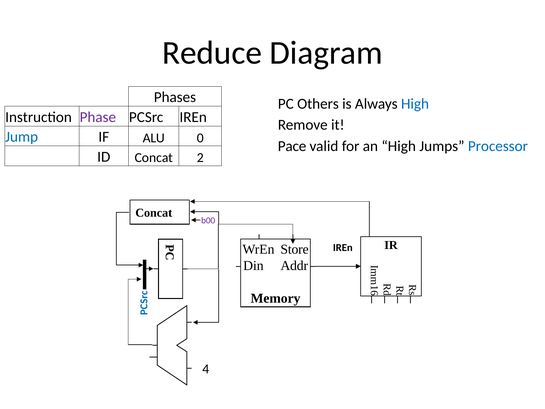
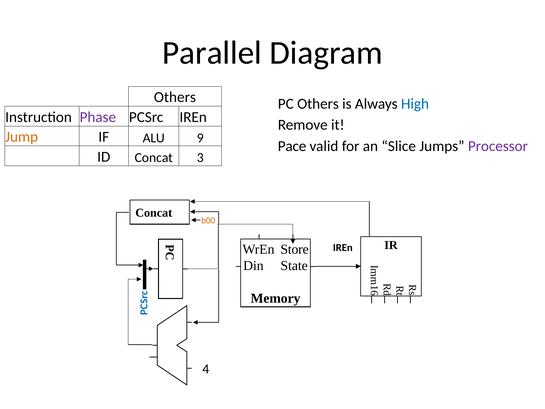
Reduce: Reduce -> Parallel (212, 53)
Phases: Phases -> Others (175, 97)
Jump colour: blue -> orange (22, 137)
0: 0 -> 9 (200, 138)
an High: High -> Slice (399, 146)
Processor colour: blue -> purple (498, 146)
2: 2 -> 3 (200, 158)
b00 colour: purple -> orange (208, 220)
Addr: Addr -> State (294, 266)
